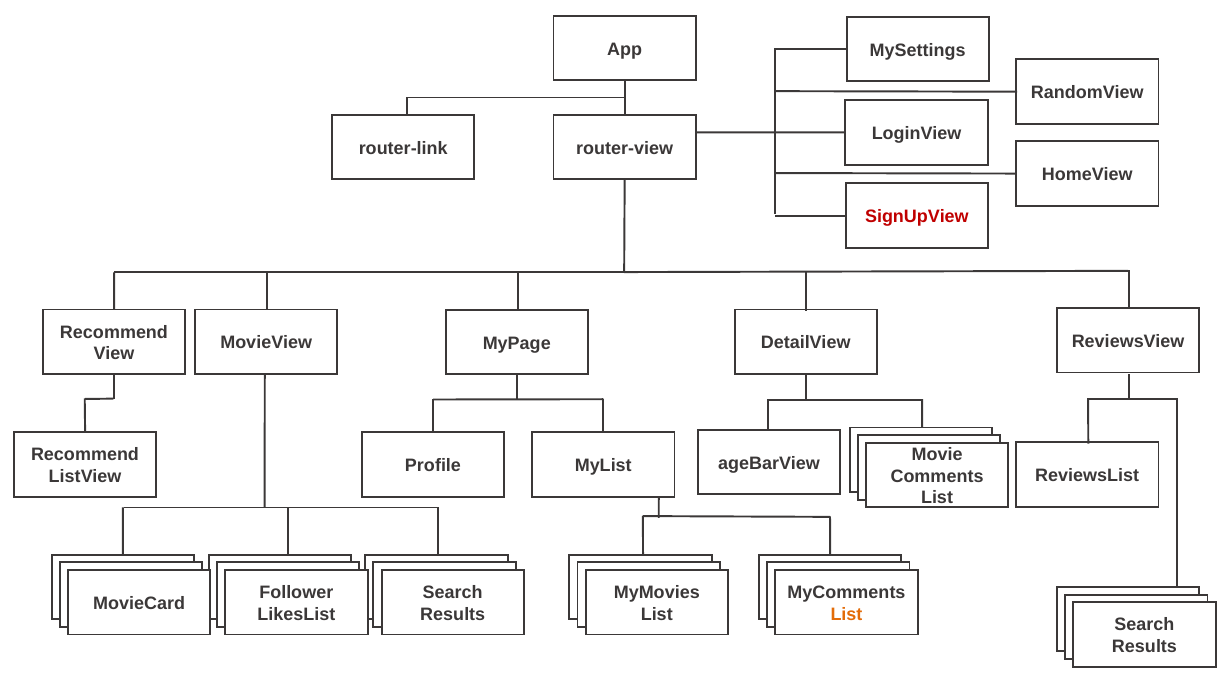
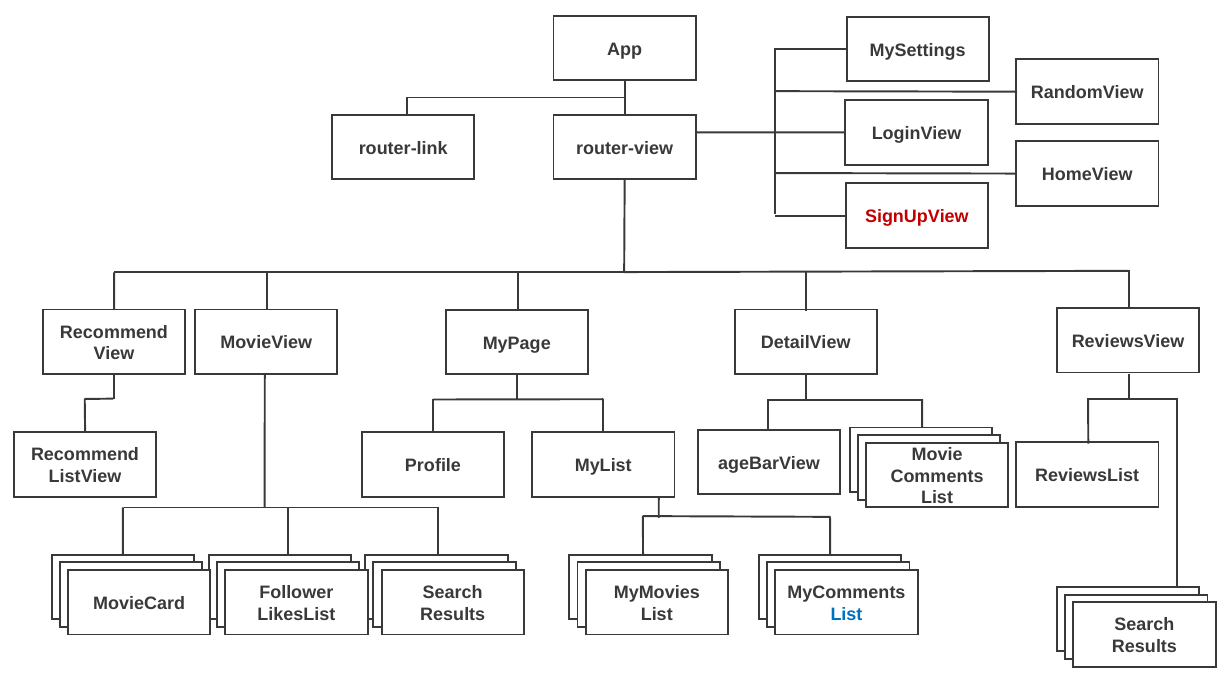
List colour: orange -> blue (846, 614)
